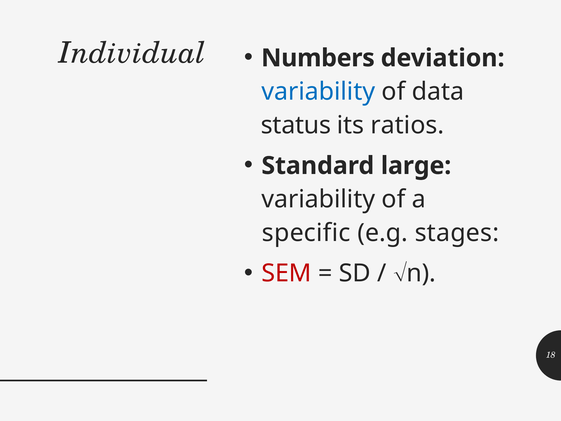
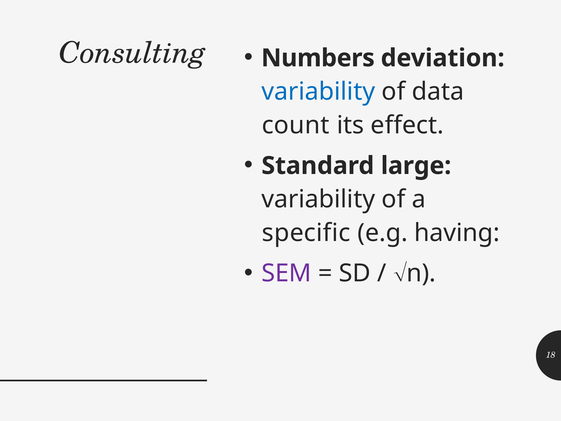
Individual: Individual -> Consulting (132, 53)
status: status -> count (296, 125)
ratios: ratios -> effect (407, 125)
stages: stages -> having (457, 233)
SEM colour: red -> purple (287, 273)
